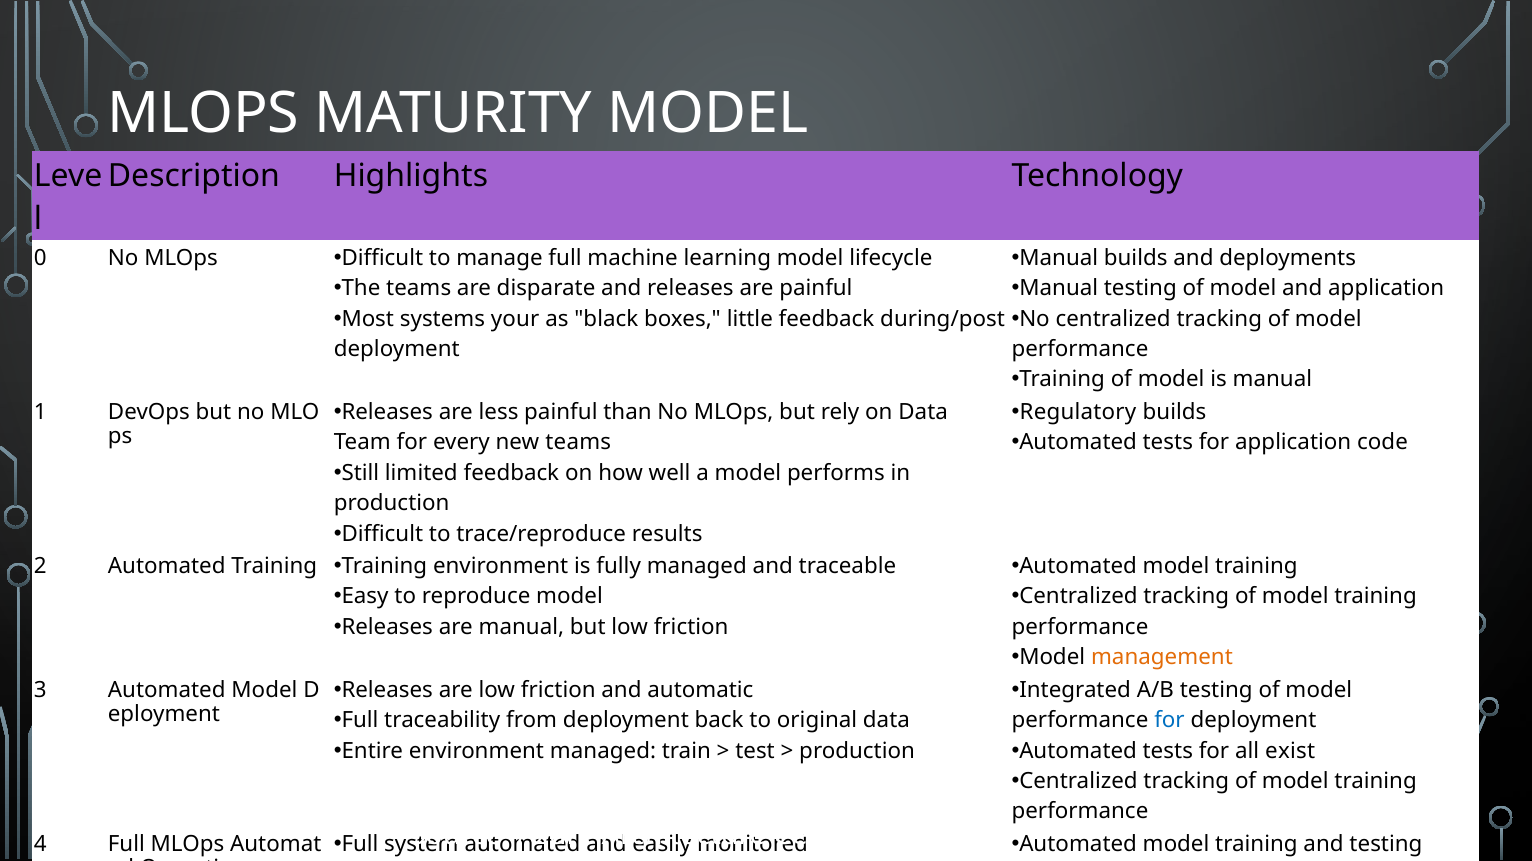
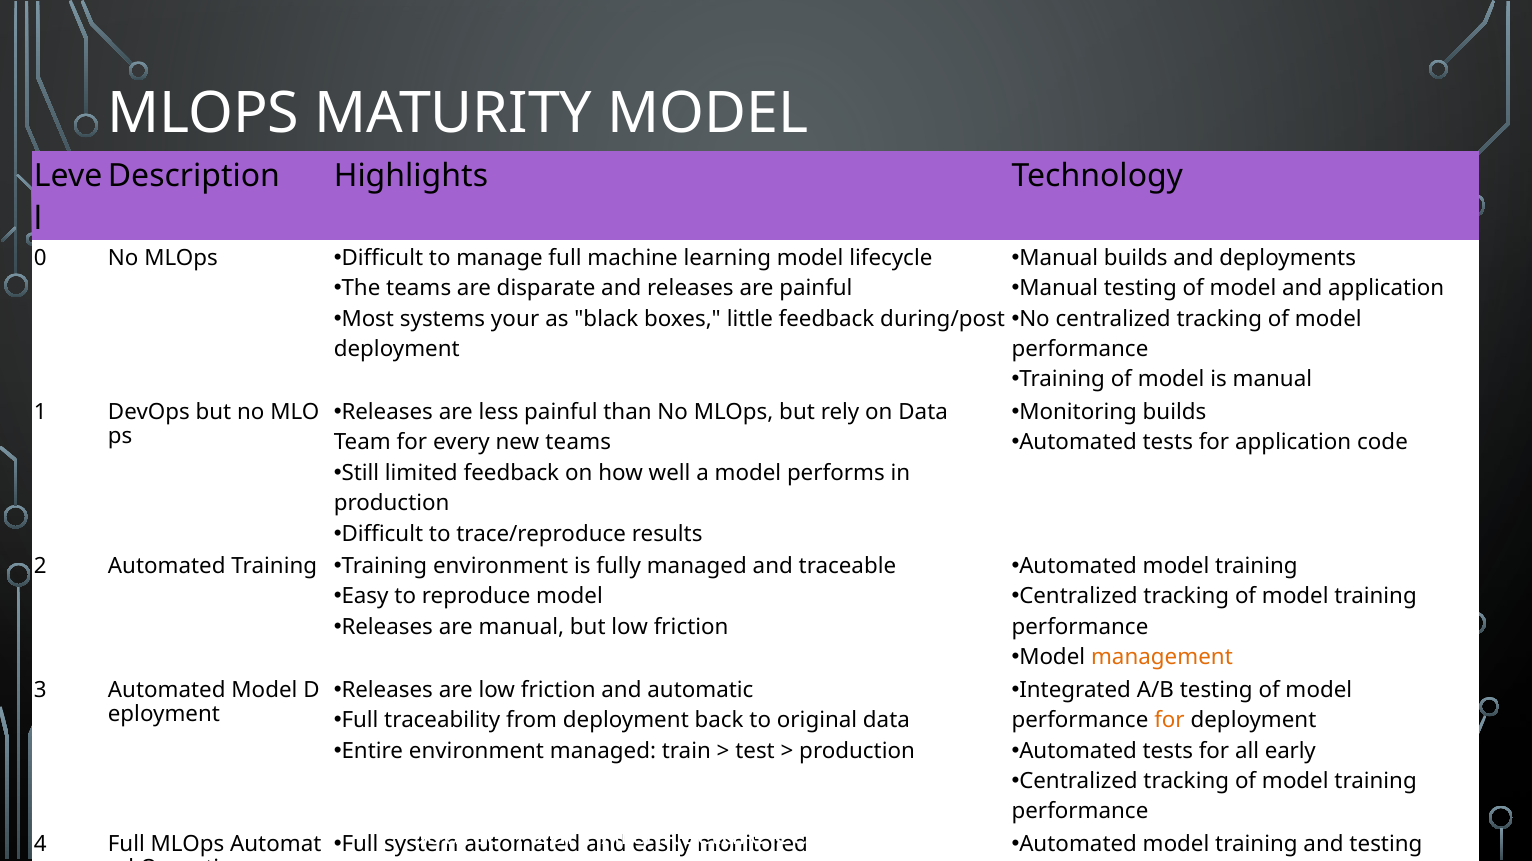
Regulatory: Regulatory -> Monitoring (1078, 412)
for colour: blue -> orange (1169, 721)
exist: exist -> early (1290, 751)
